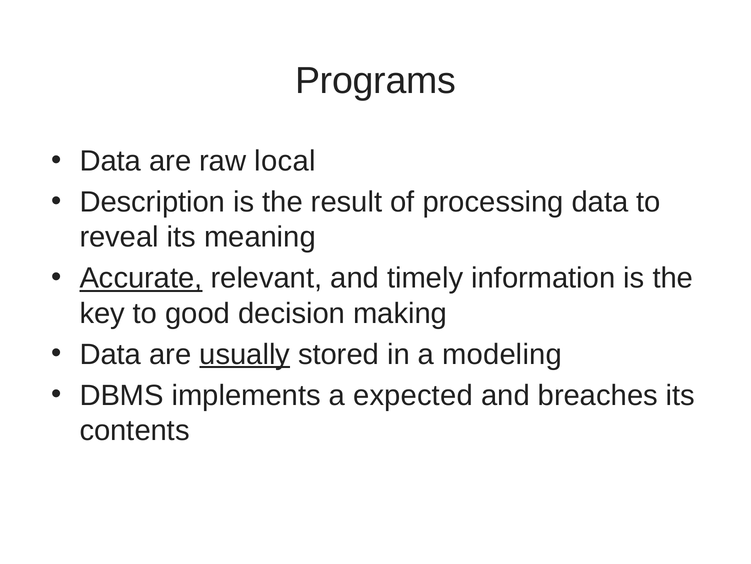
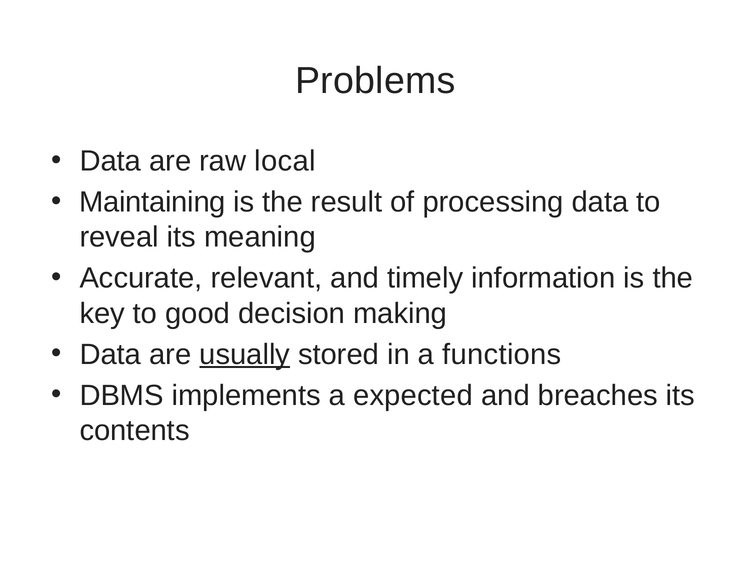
Programs: Programs -> Problems (375, 81)
Description: Description -> Maintaining (152, 202)
Accurate underline: present -> none (141, 278)
modeling: modeling -> functions (502, 354)
